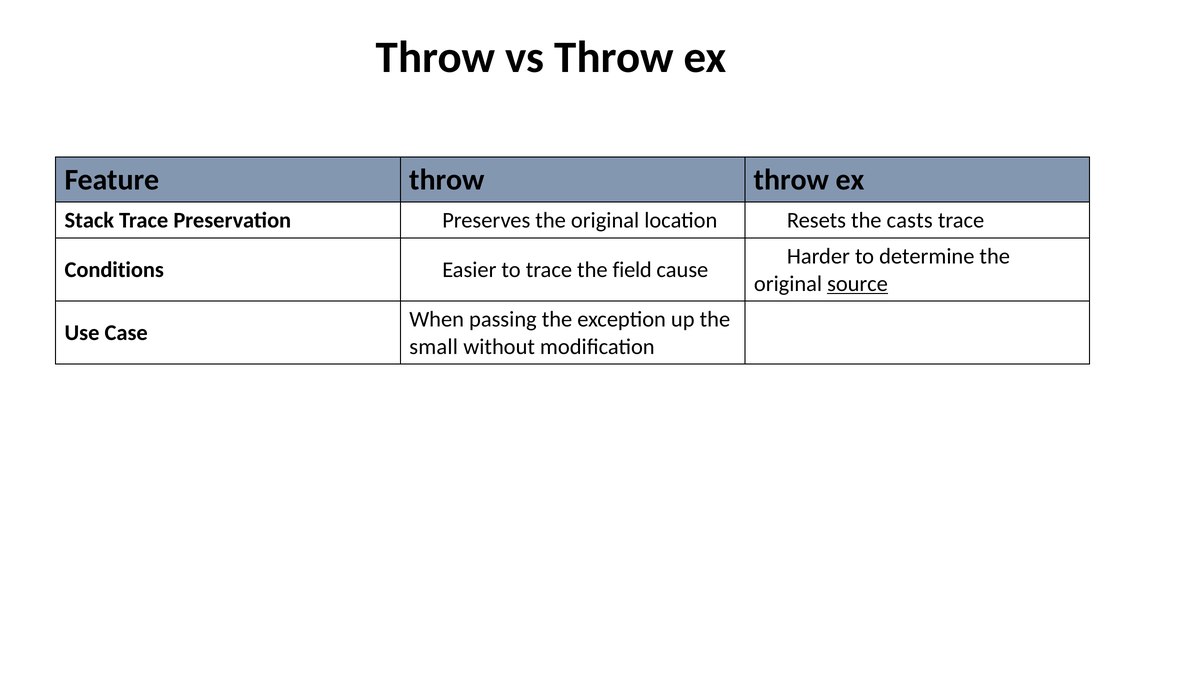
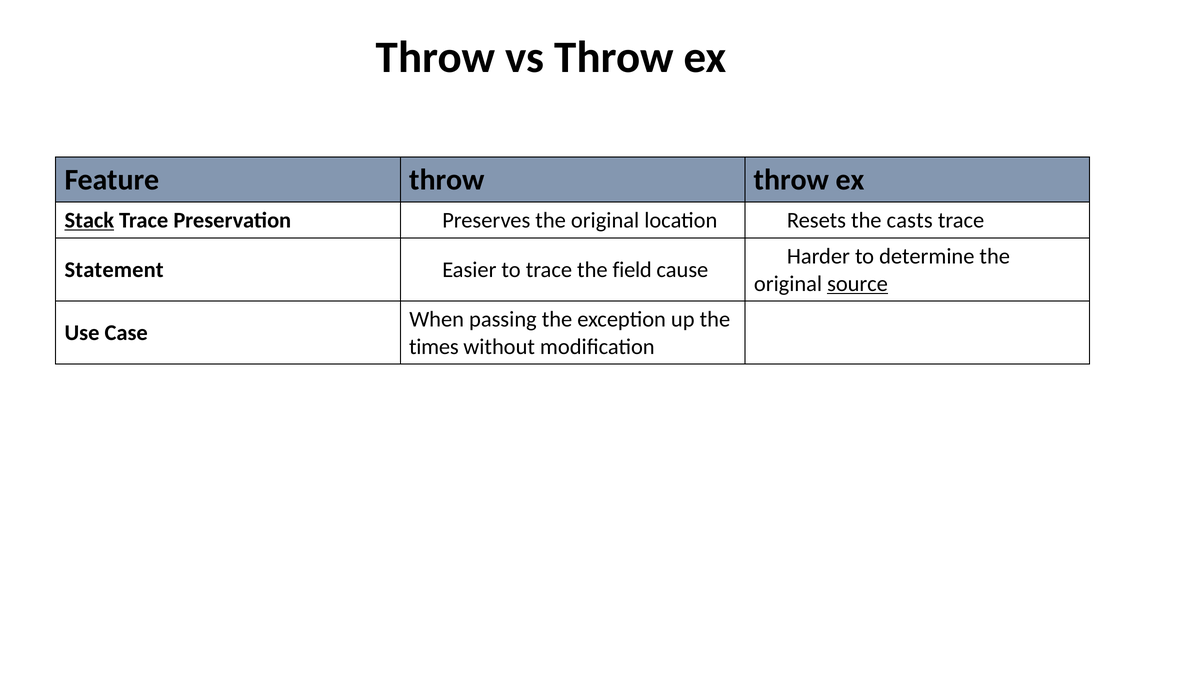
Stack underline: none -> present (89, 221)
Conditions: Conditions -> Statement (114, 270)
small: small -> times (434, 347)
